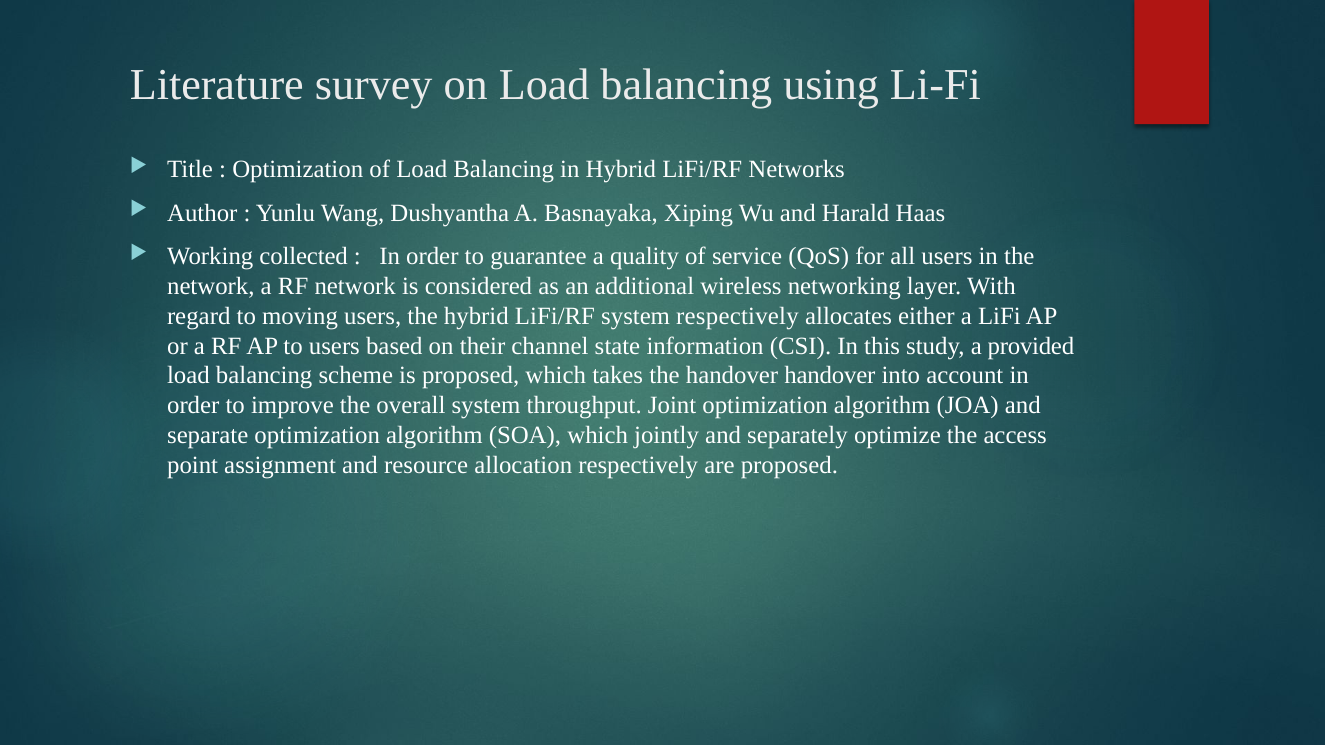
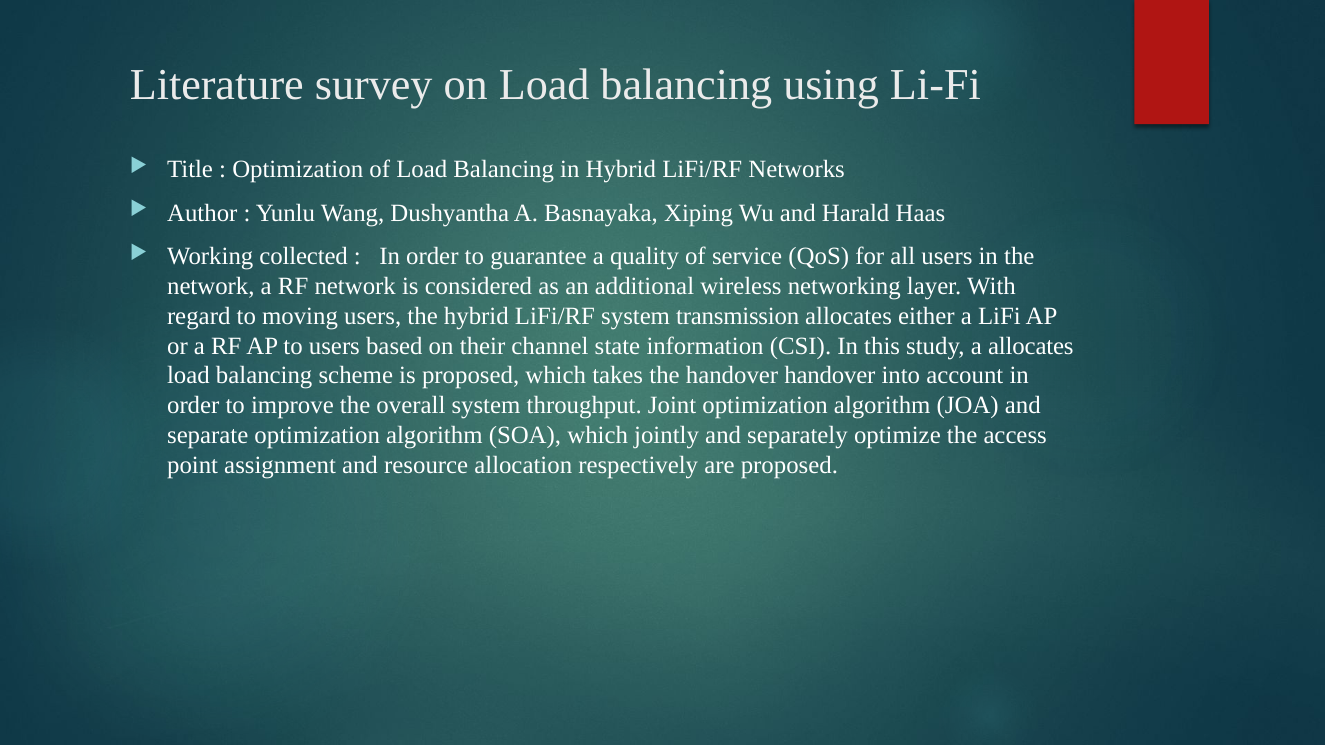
system respectively: respectively -> transmission (738, 316)
a provided: provided -> allocates (1031, 346)
